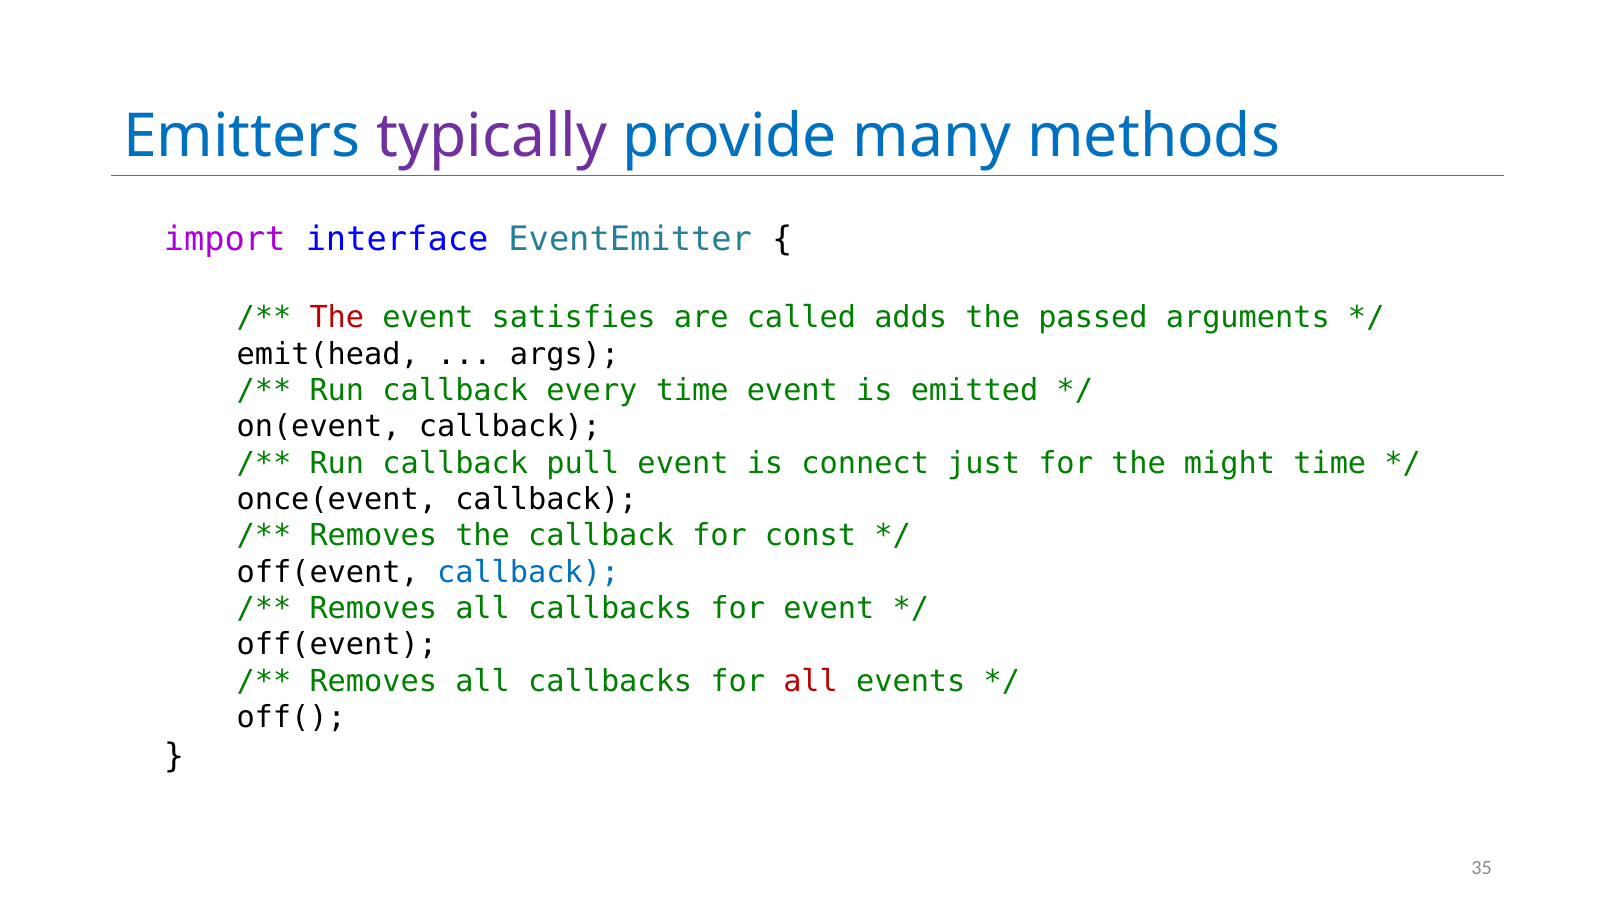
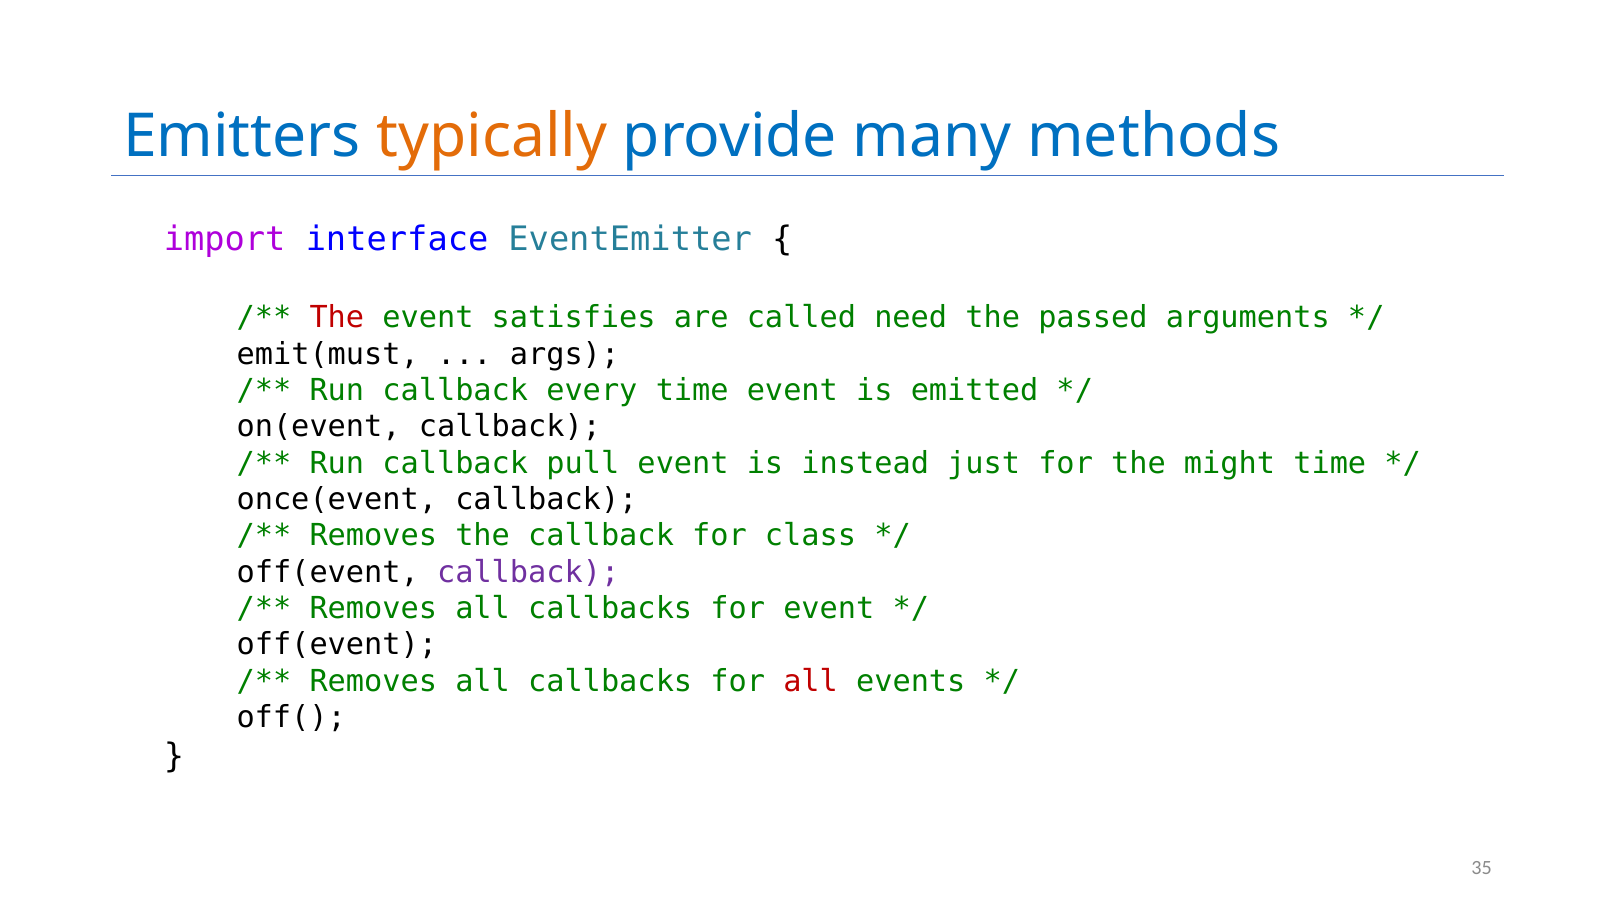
typically colour: purple -> orange (492, 136)
adds: adds -> need (911, 317)
emit(head: emit(head -> emit(must (328, 354)
connect: connect -> instead (865, 463)
const: const -> class (811, 535)
callback colour: blue -> purple (528, 572)
